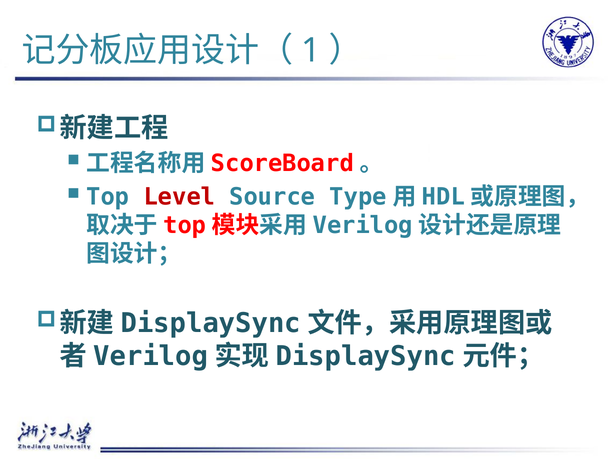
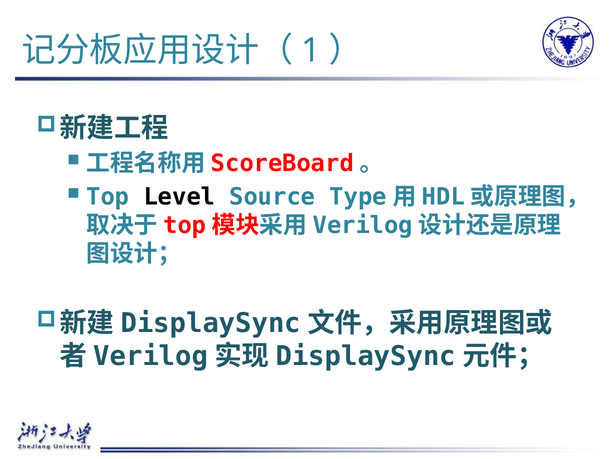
Level colour: red -> black (179, 197)
